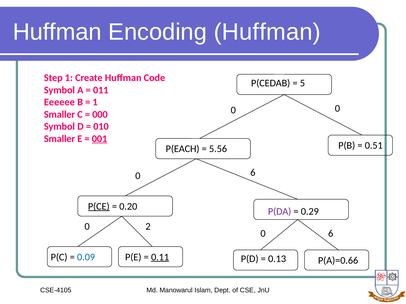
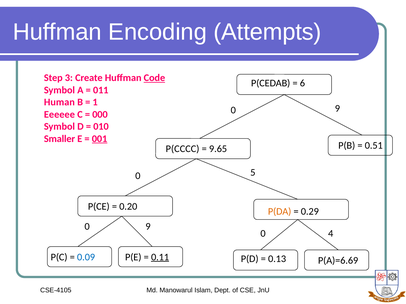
Encoding Huffman: Huffman -> Attempts (268, 32)
Step 1: 1 -> 3 (69, 78)
Code underline: none -> present (154, 78)
5: 5 -> 6 (302, 83)
Eeeeee: Eeeeee -> Human (59, 102)
0: 0 -> 9 (337, 109)
Smaller: Smaller -> Eeeeee (59, 115)
P(EACH: P(EACH -> P(CCCC (183, 149)
5.56: 5.56 -> 9.65 (218, 149)
6: 6 -> 5 (253, 173)
P(CE underline: present -> none (99, 207)
P(DA colour: purple -> orange (280, 212)
2: 2 -> 9 (148, 227)
6: 6 -> 4 (331, 234)
P(A)=0.66: P(A)=0.66 -> P(A)=6.69 (338, 261)
